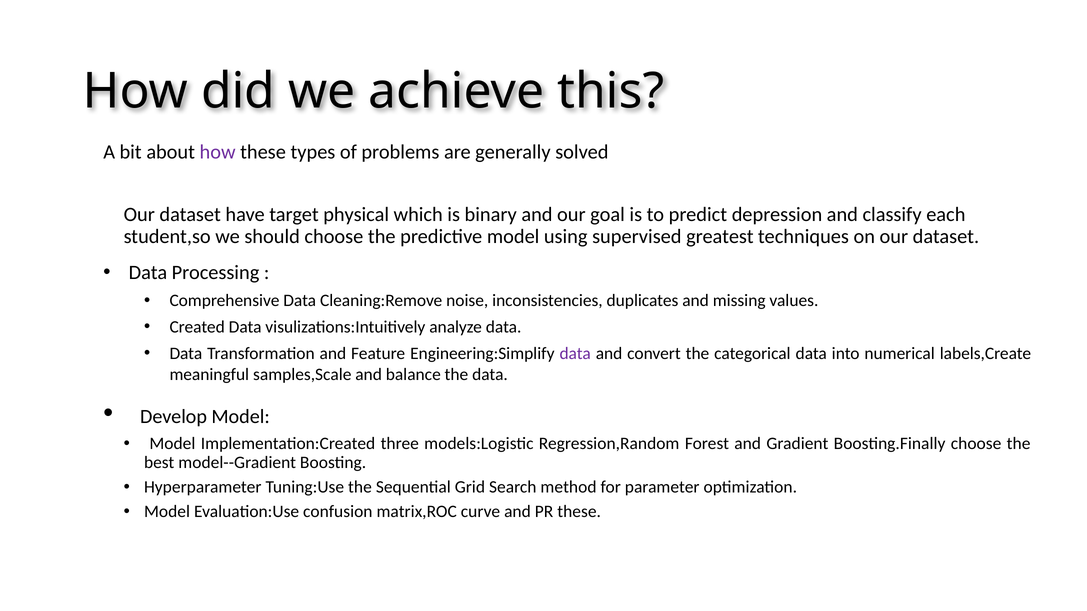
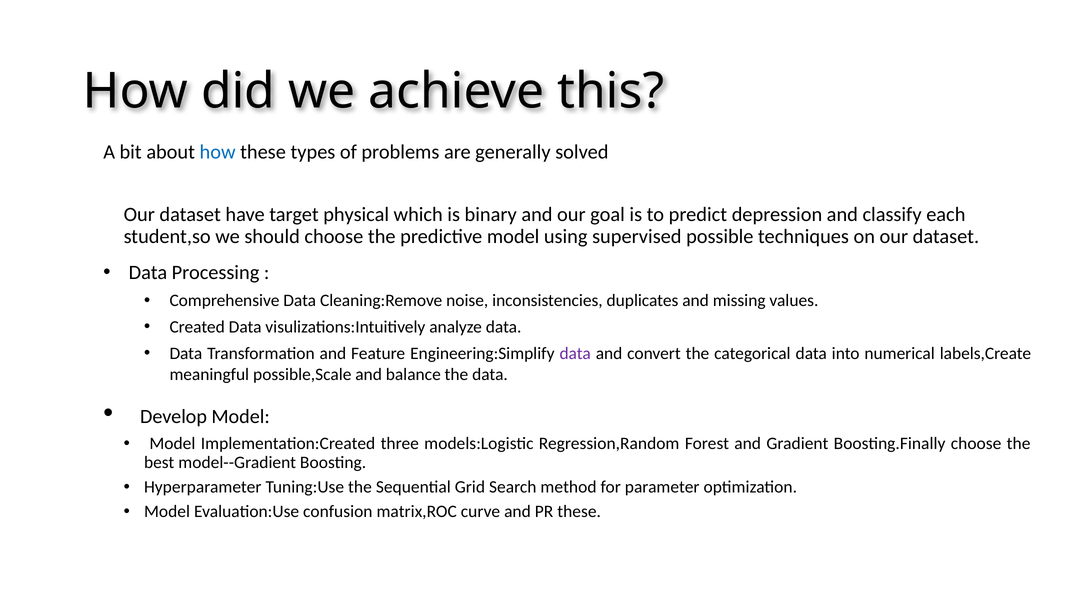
how colour: purple -> blue (218, 152)
greatest: greatest -> possible (720, 237)
samples,Scale: samples,Scale -> possible,Scale (302, 375)
